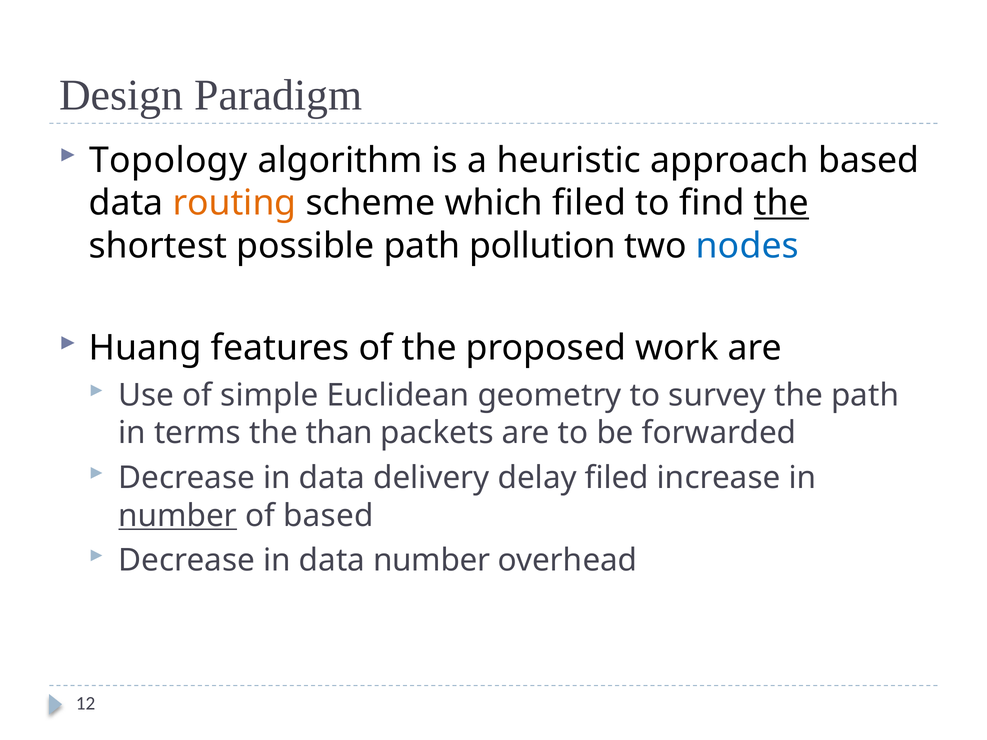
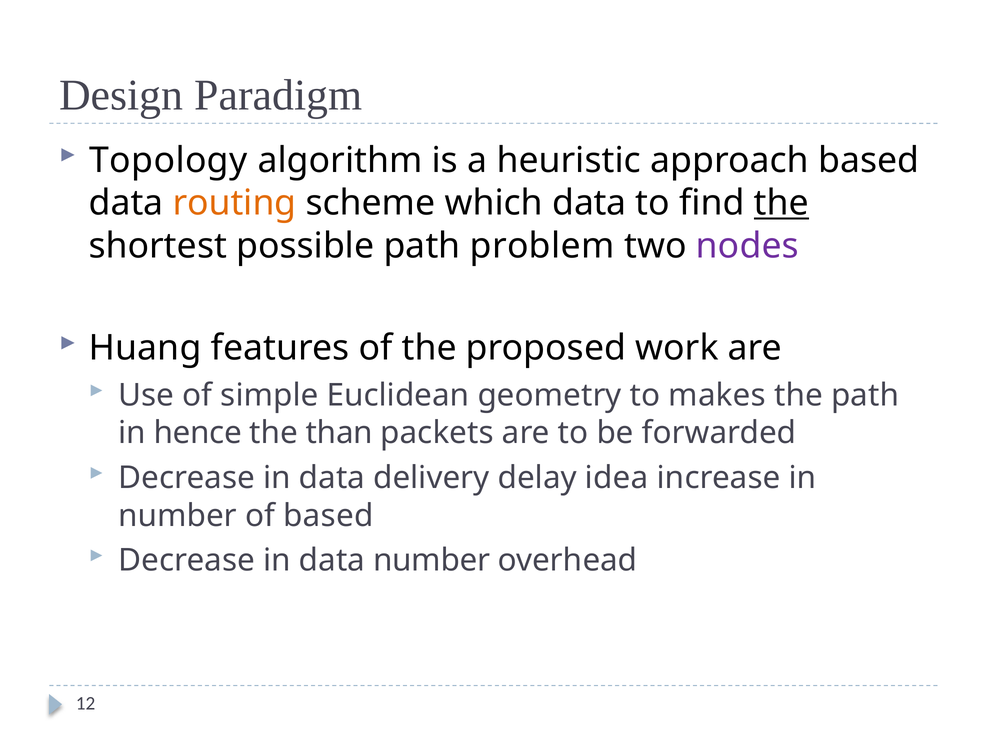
which filed: filed -> data (589, 203)
pollution: pollution -> problem (542, 246)
nodes colour: blue -> purple (747, 246)
survey: survey -> makes (717, 395)
terms: terms -> hence (198, 433)
delay filed: filed -> idea (617, 478)
number underline: present -> none (178, 516)
